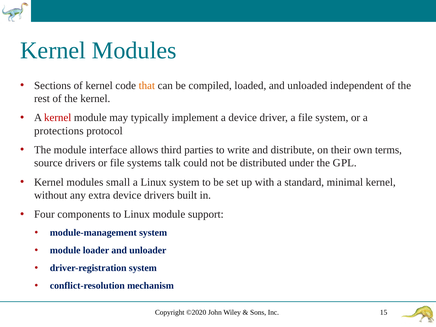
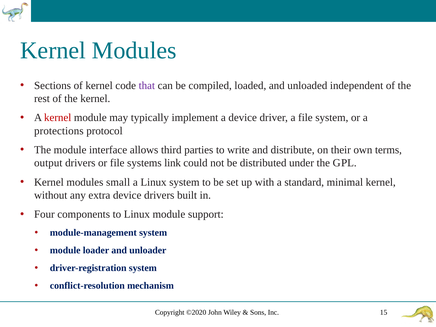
that colour: orange -> purple (147, 86)
source: source -> output (48, 163)
talk: talk -> link (173, 163)
